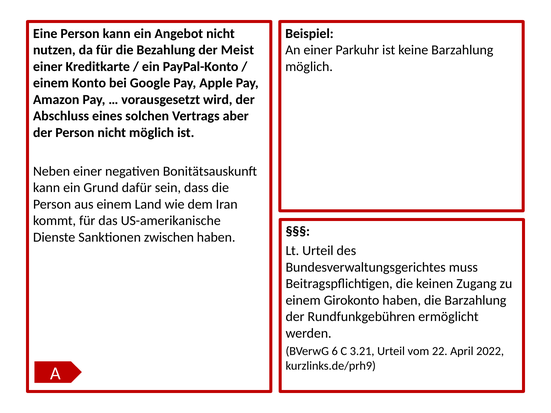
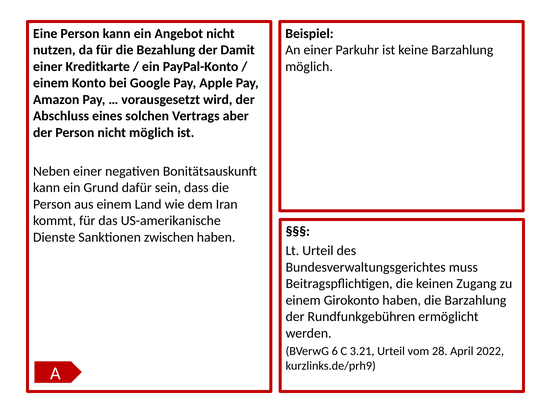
Meist: Meist -> Damit (238, 50)
22: 22 -> 28 (440, 351)
